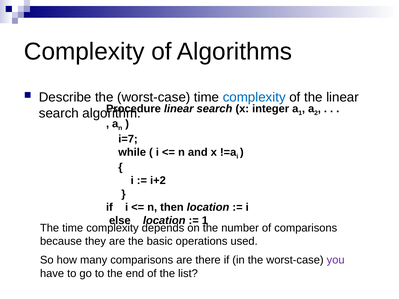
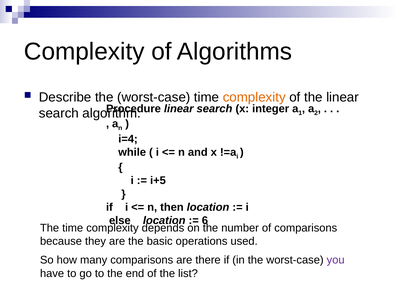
complexity colour: blue -> orange (254, 97)
i=7: i=7 -> i=4 (128, 139)
i+2: i+2 -> i+5 (158, 181)
1: 1 -> 6 (205, 221)
